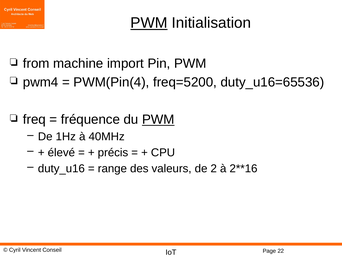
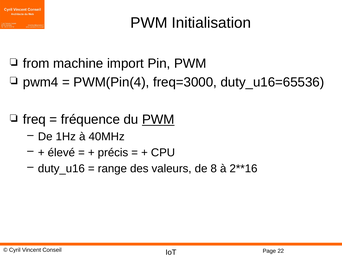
PWM underline: present -> none (149, 23)
freq=5200: freq=5200 -> freq=3000 (185, 82)
2: 2 -> 8 (214, 168)
